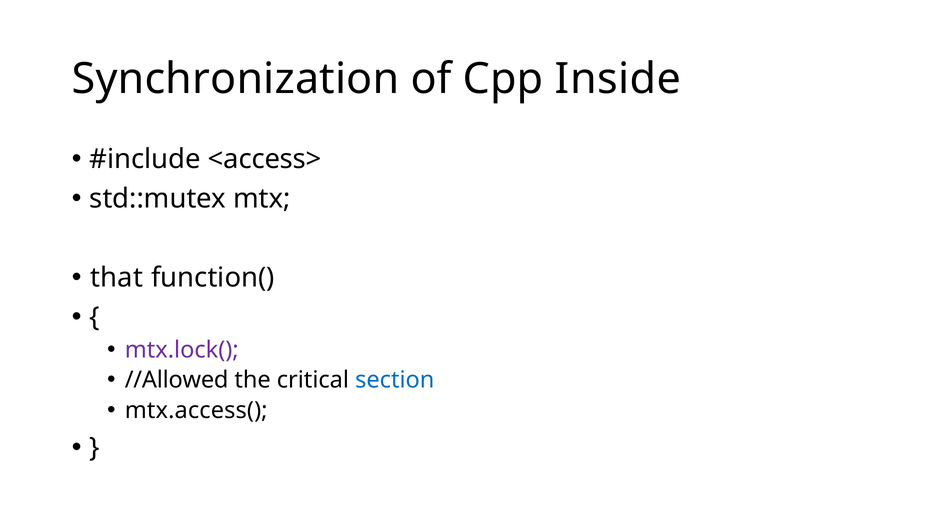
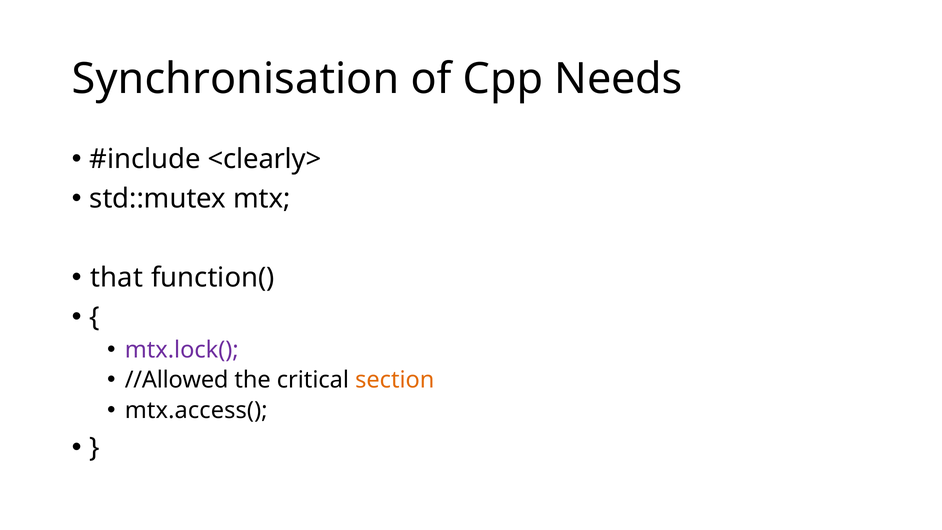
Synchronization: Synchronization -> Synchronisation (236, 79)
Inside: Inside -> Needs (618, 79)
<access>: <access> -> <clearly> (265, 159)
section colour: blue -> orange (395, 380)
